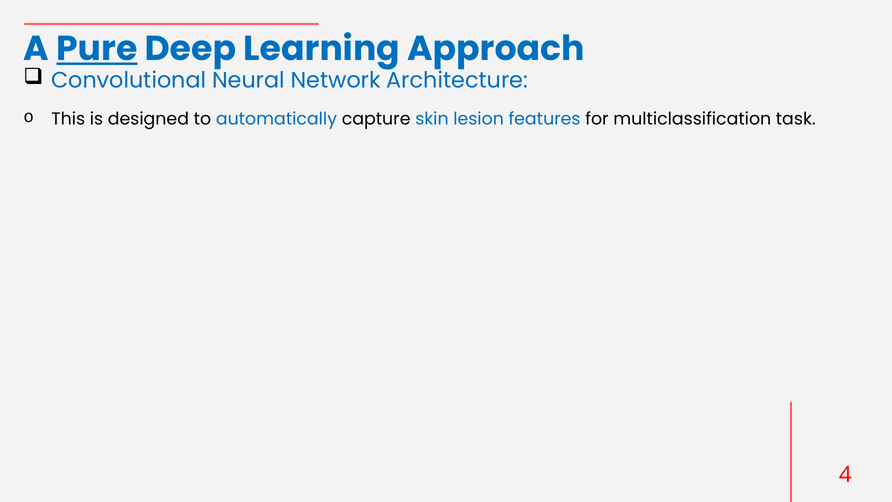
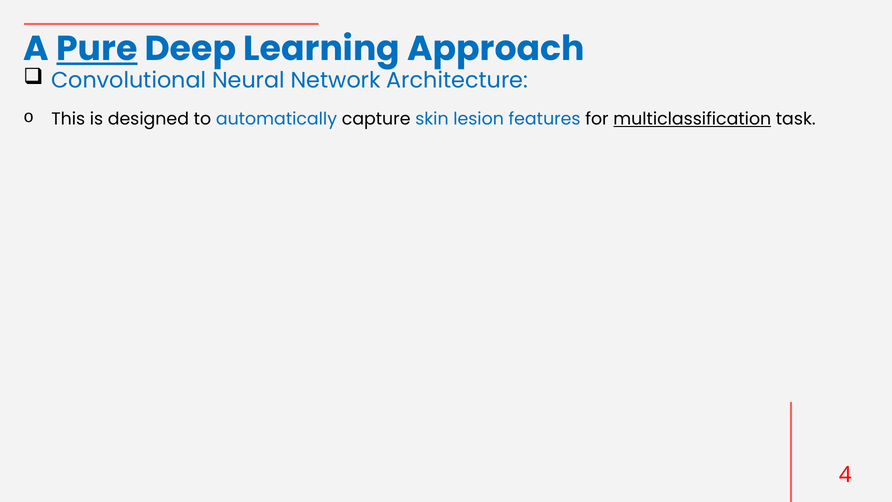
multiclassification underline: none -> present (692, 119)
